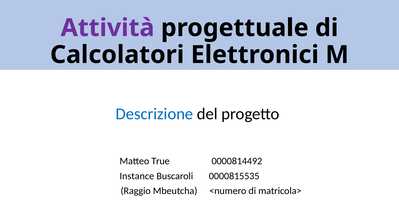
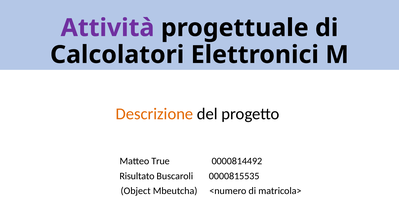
Descrizione colour: blue -> orange (154, 114)
Instance: Instance -> Risultato (137, 176)
Raggio: Raggio -> Object (136, 191)
